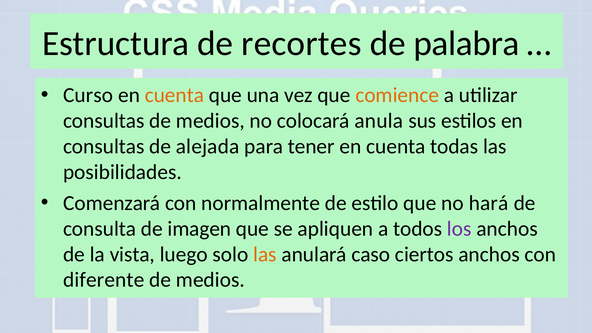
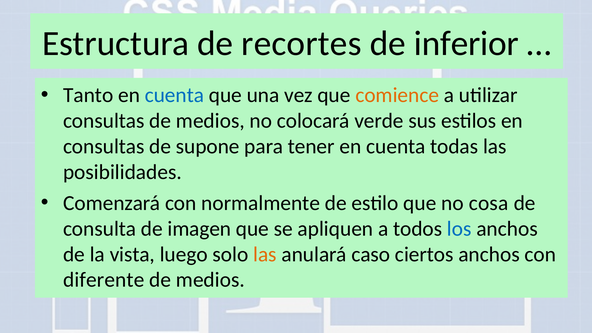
palabra: palabra -> inferior (466, 44)
Curso: Curso -> Tanto (88, 95)
cuenta colour: orange -> blue (174, 95)
anula: anula -> verde (379, 121)
alejada: alejada -> supone (208, 146)
hará: hará -> cosa (489, 203)
los colour: purple -> blue (459, 229)
